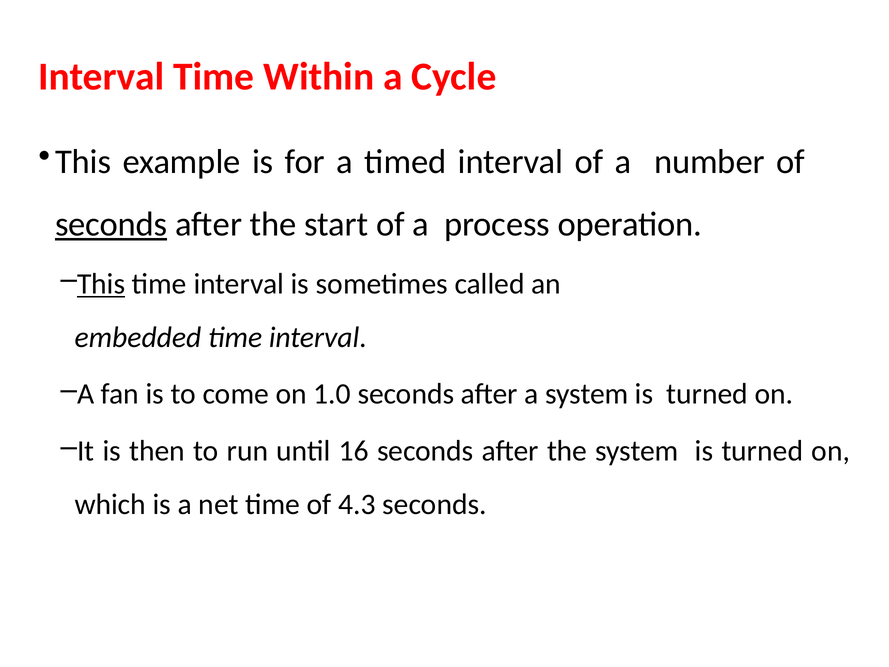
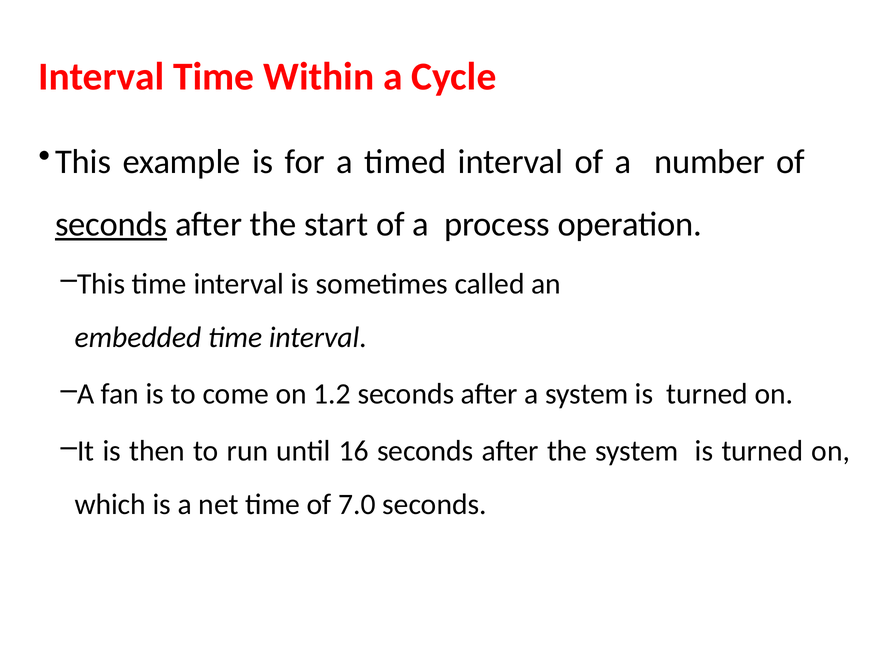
This underline: present -> none (101, 284)
1.0: 1.0 -> 1.2 (332, 394)
4.3: 4.3 -> 7.0 (357, 504)
